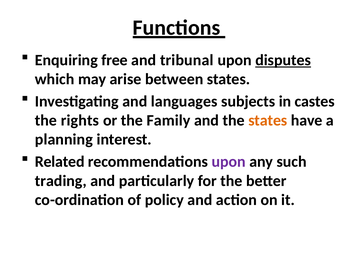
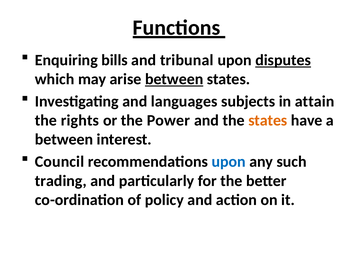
free: free -> bills (115, 60)
between underline: none -> present (174, 79)
castes: castes -> attain (315, 102)
Family: Family -> Power (168, 121)
planning: planning -> between (64, 140)
Related: Related -> Council (60, 162)
upon colour: purple -> blue (229, 162)
